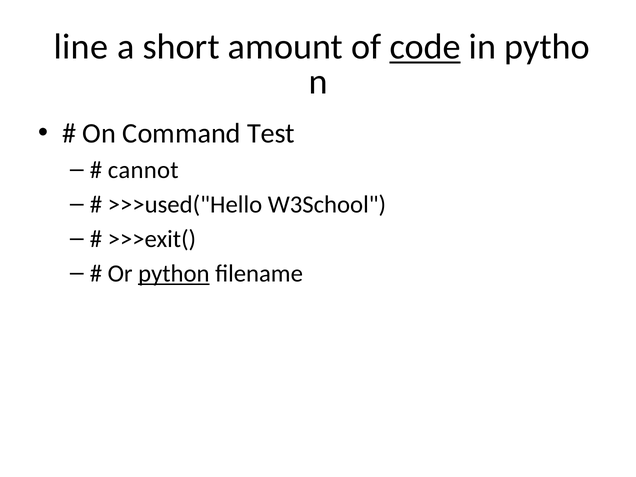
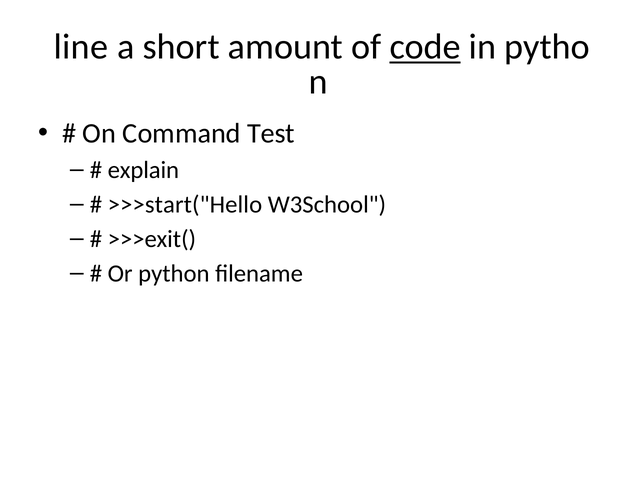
cannot: cannot -> explain (143, 170)
>>>used("Hello: >>>used("Hello -> >>>start("Hello (185, 204)
python underline: present -> none (174, 274)
